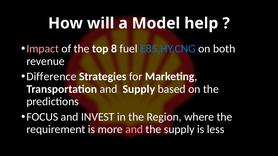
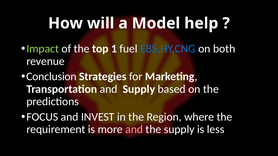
Impact colour: pink -> light green (43, 49)
8: 8 -> 1 (114, 49)
Difference: Difference -> Conclusion (51, 77)
